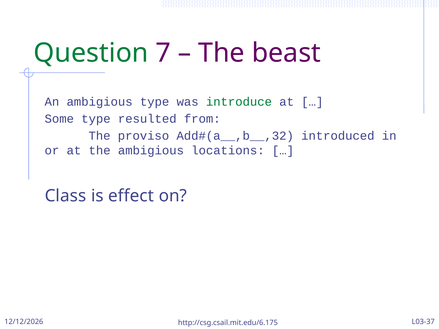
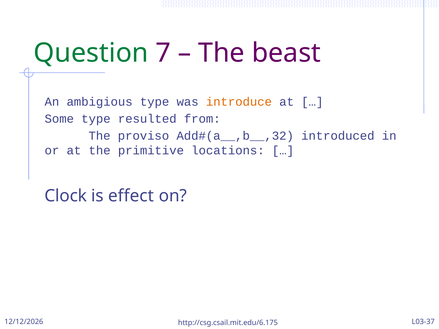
introduce colour: green -> orange (239, 102)
the ambigious: ambigious -> primitive (151, 151)
Class: Class -> Clock (66, 196)
